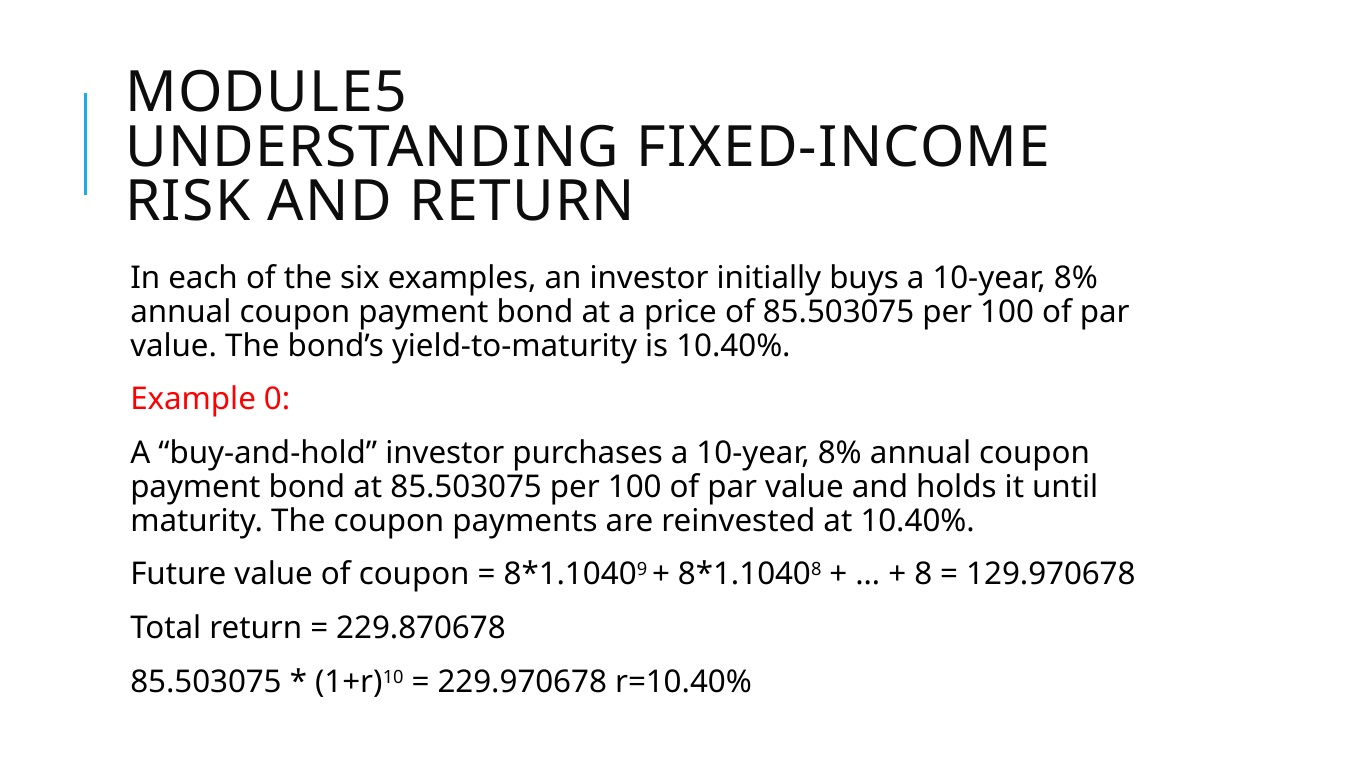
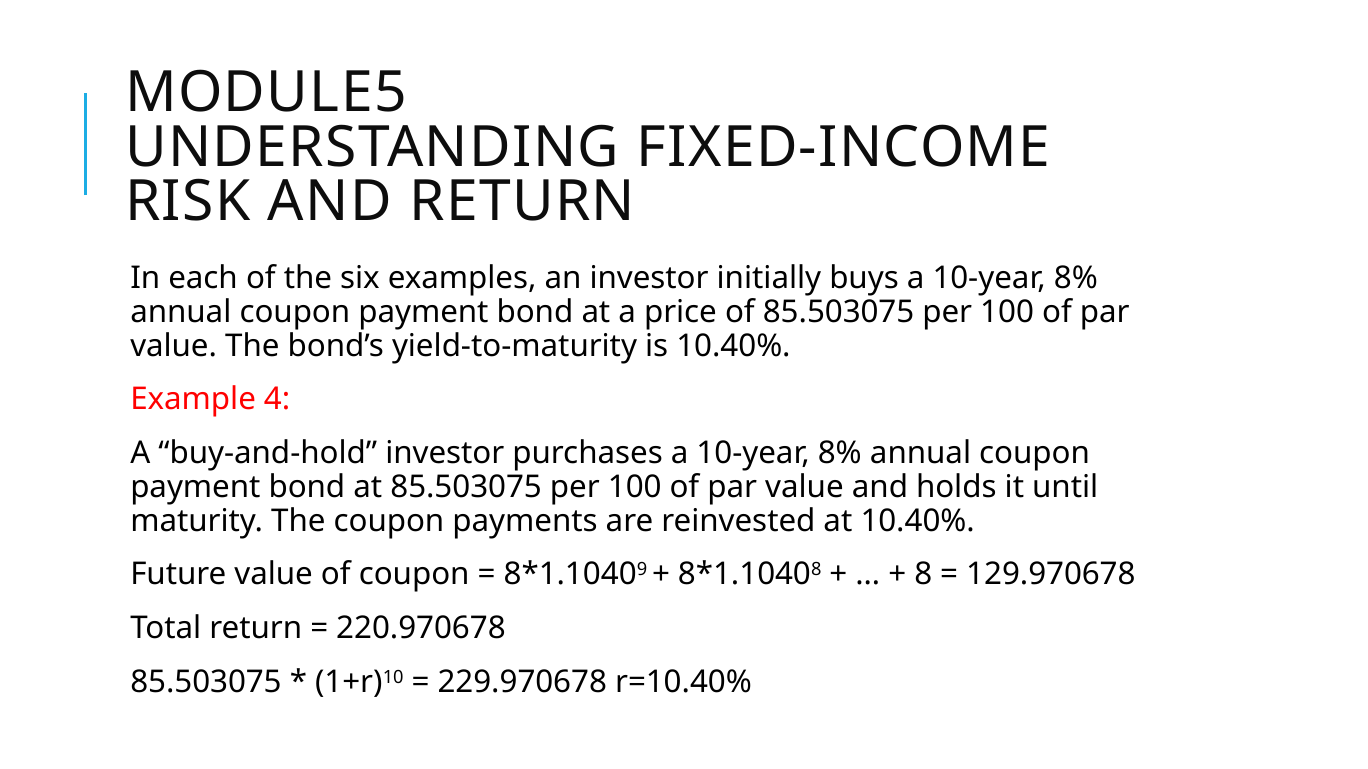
0: 0 -> 4 (277, 400)
229.870678: 229.870678 -> 220.970678 (421, 629)
